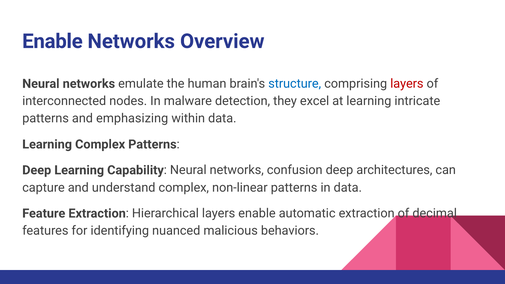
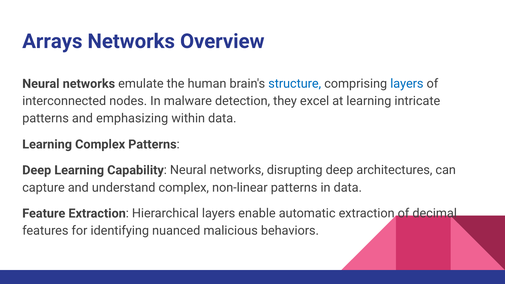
Enable: Enable -> Arrays (52, 41)
layers colour: red -> blue (407, 84)
confusion: confusion -> disrupting (295, 170)
